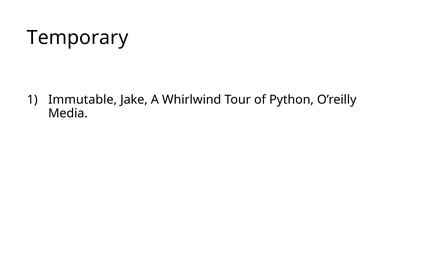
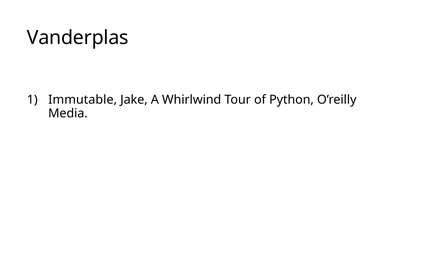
Temporary: Temporary -> Vanderplas (78, 38)
